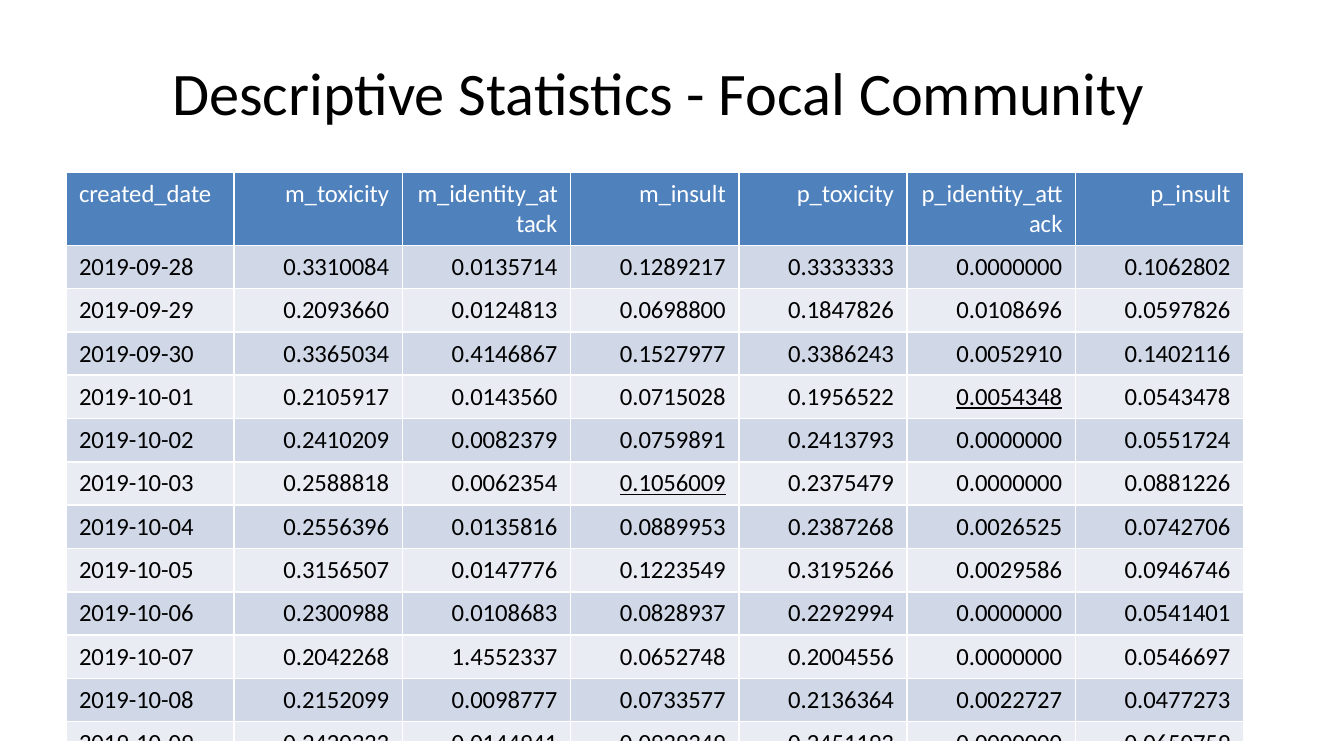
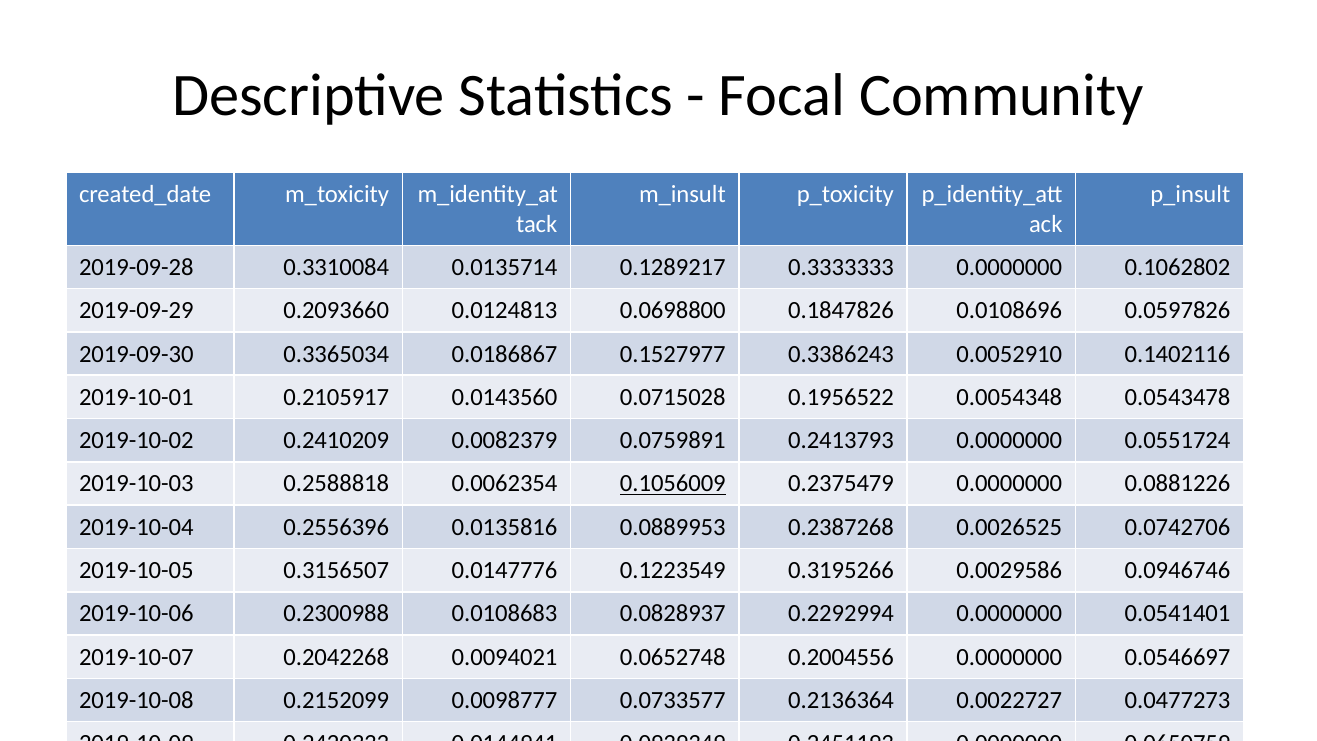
0.4146867: 0.4146867 -> 0.0186867 (505, 354)
0.0054348 underline: present -> none (1009, 397)
1.4552337: 1.4552337 -> 0.0094021 (505, 657)
